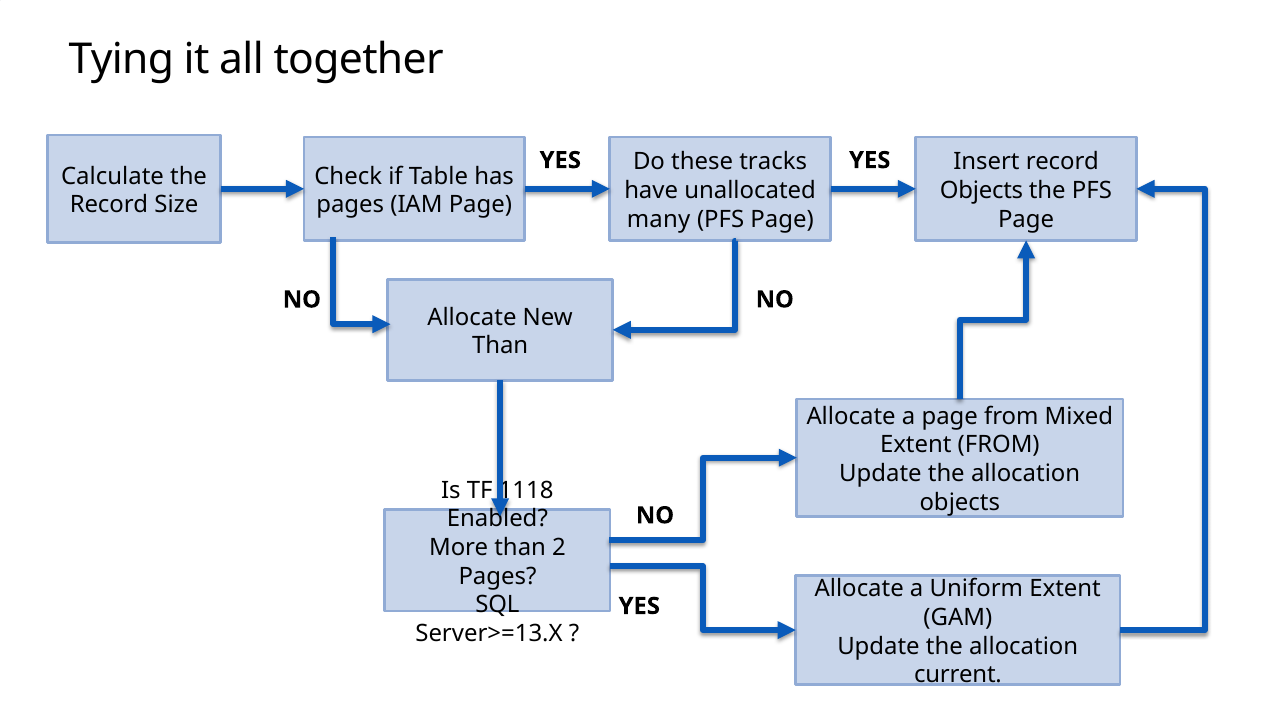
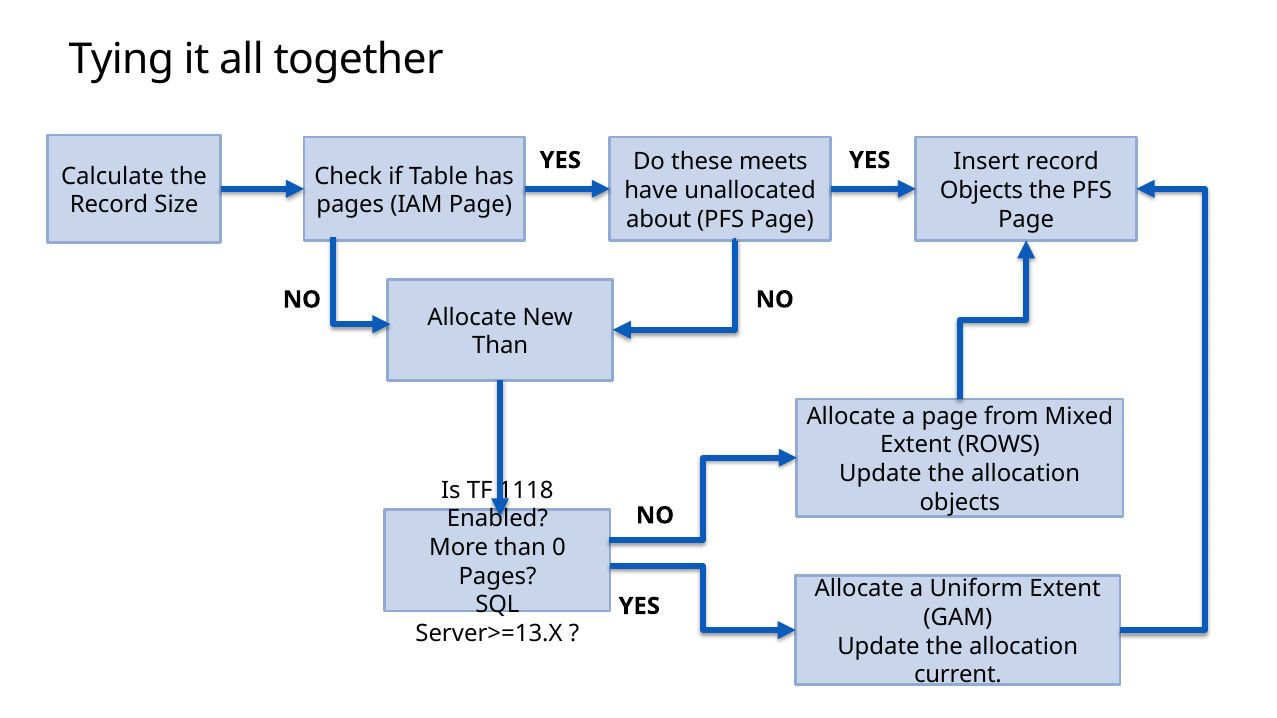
tracks: tracks -> meets (773, 162)
many: many -> about (659, 219)
Extent FROM: FROM -> ROWS (999, 445)
2: 2 -> 0 (559, 548)
